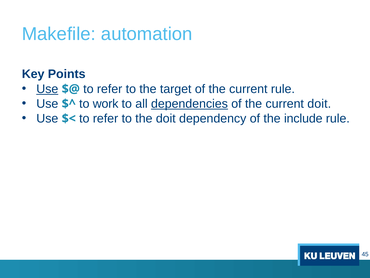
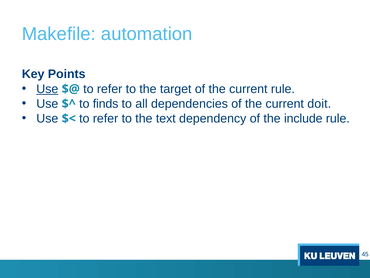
work: work -> finds (106, 104)
dependencies underline: present -> none (189, 104)
the doit: doit -> text (166, 118)
